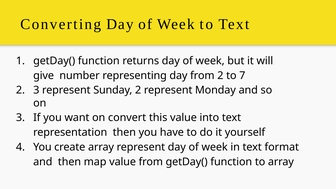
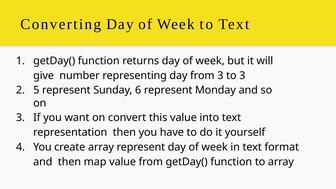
from 2: 2 -> 3 (220, 75)
to 7: 7 -> 3 (242, 75)
3: 3 -> 5 (36, 90)
Sunday 2: 2 -> 6 (138, 90)
